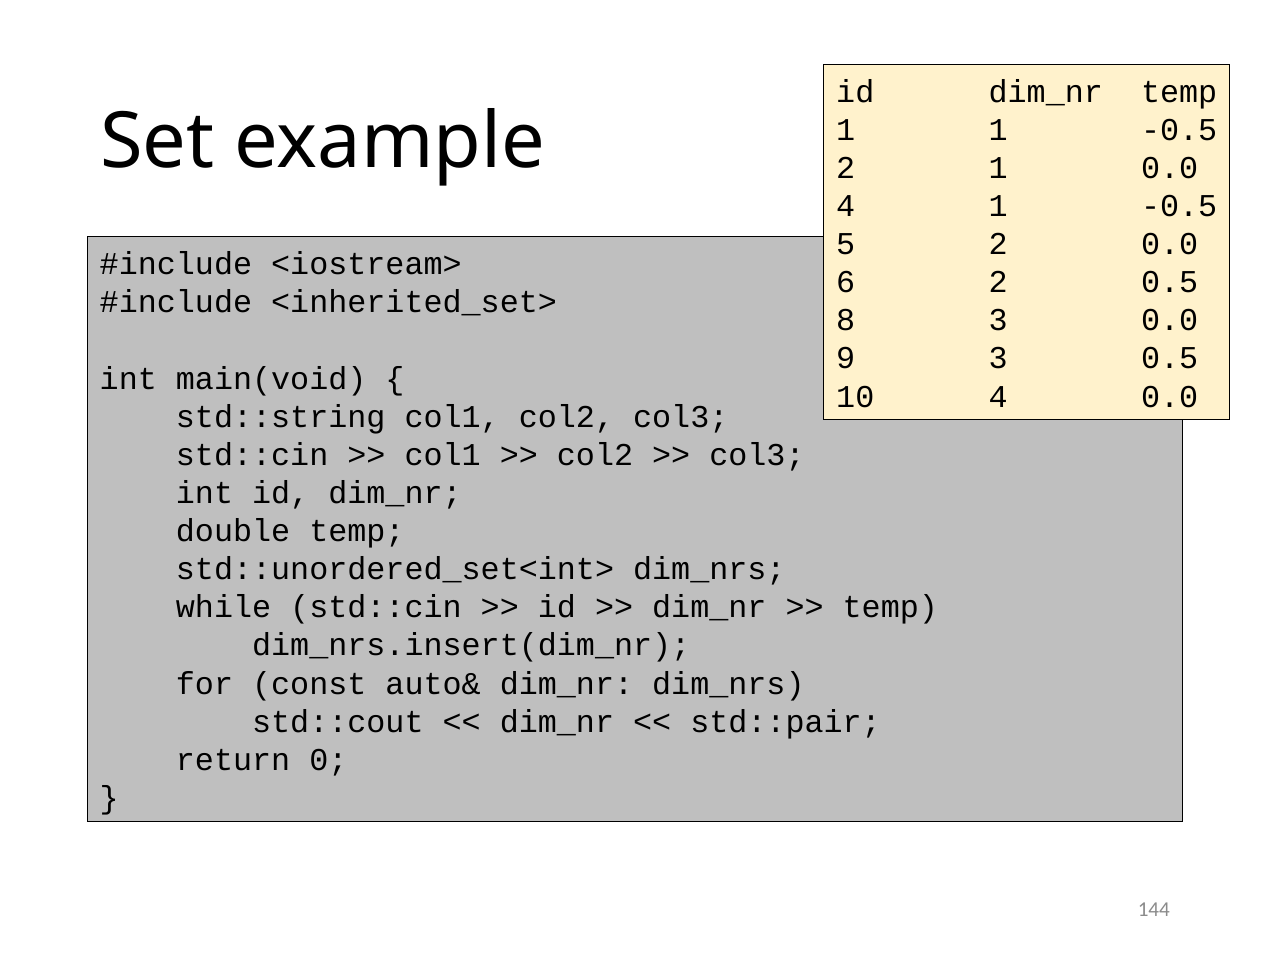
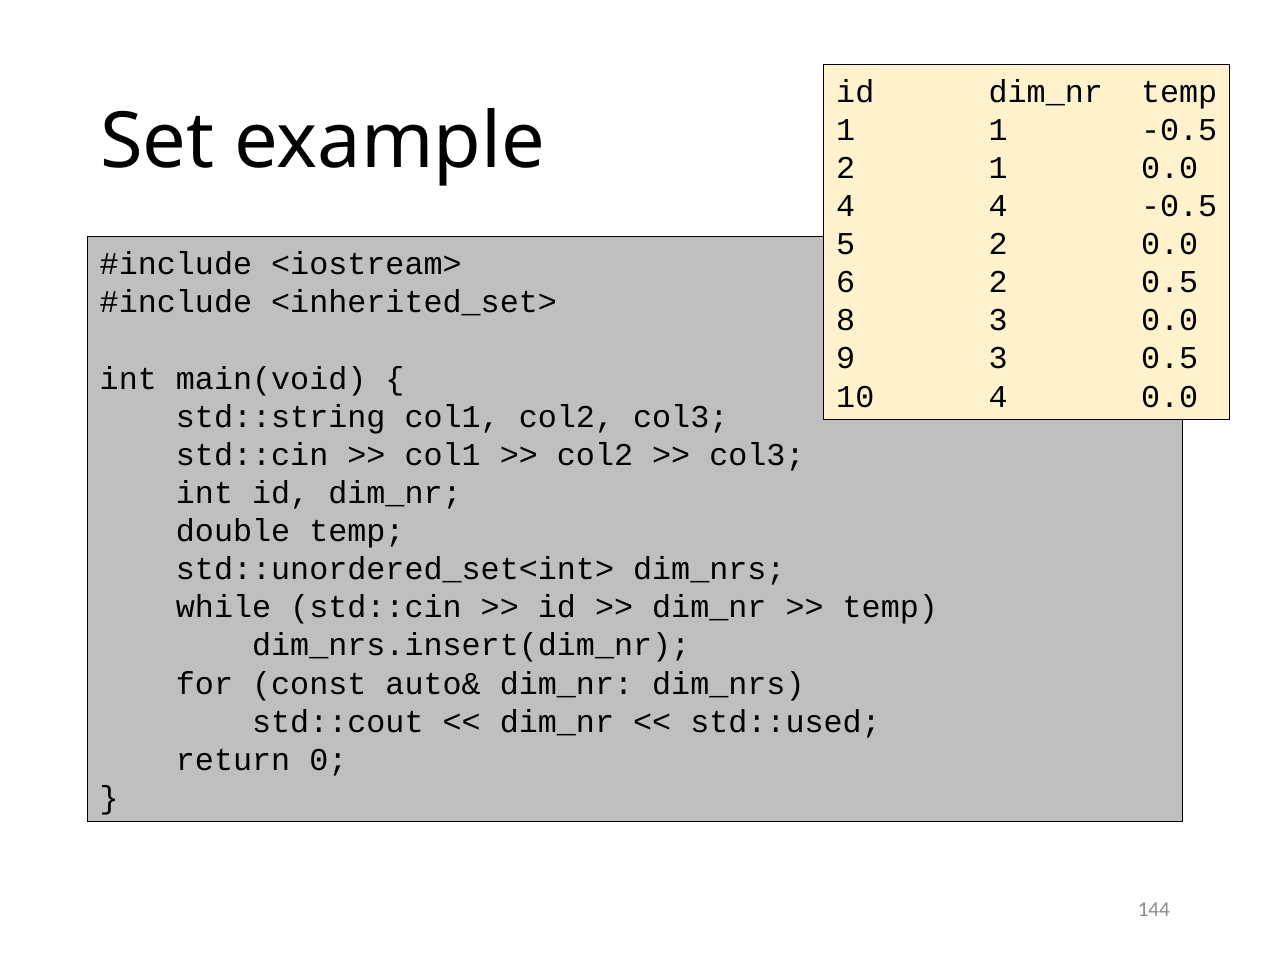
4 1: 1 -> 4 (998, 206)
std::pair: std::pair -> std::used (786, 721)
